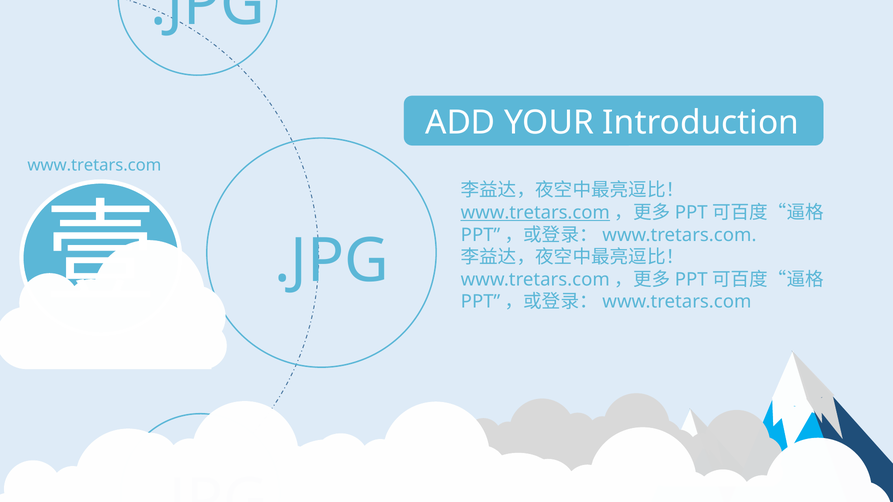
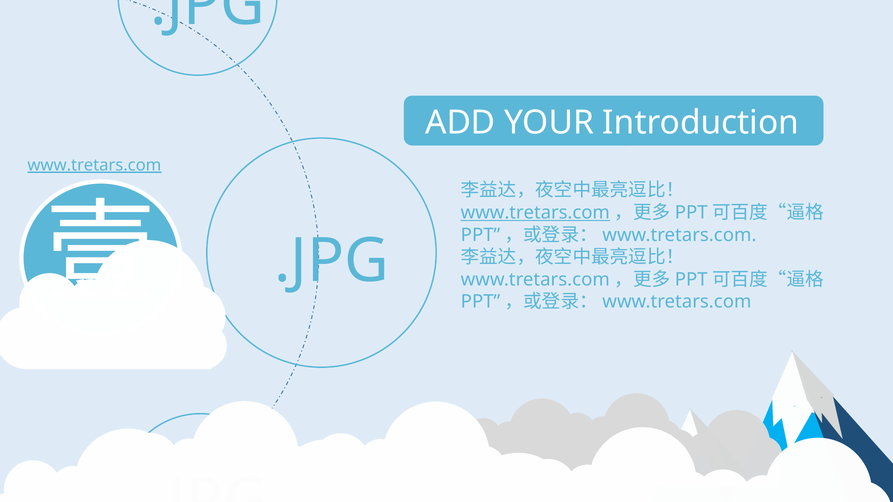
www.tretars.com underline: none -> present (94, 165)
